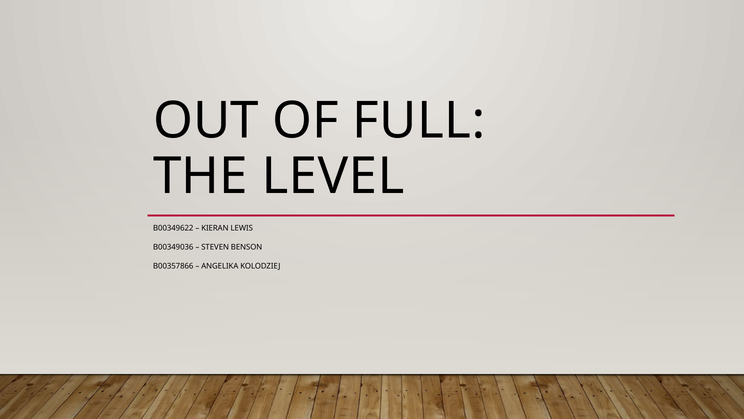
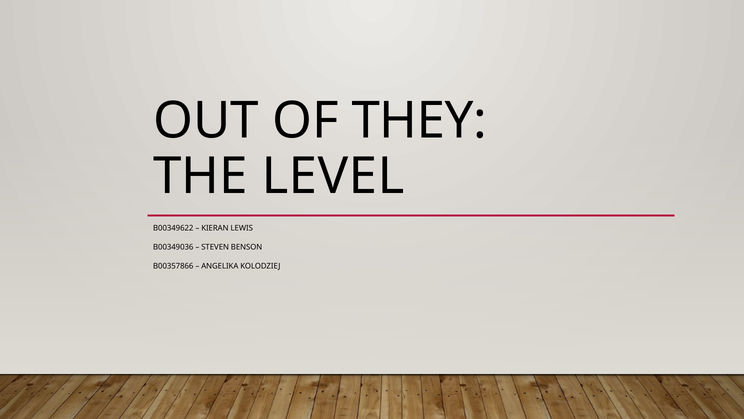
FULL: FULL -> THEY (419, 121)
